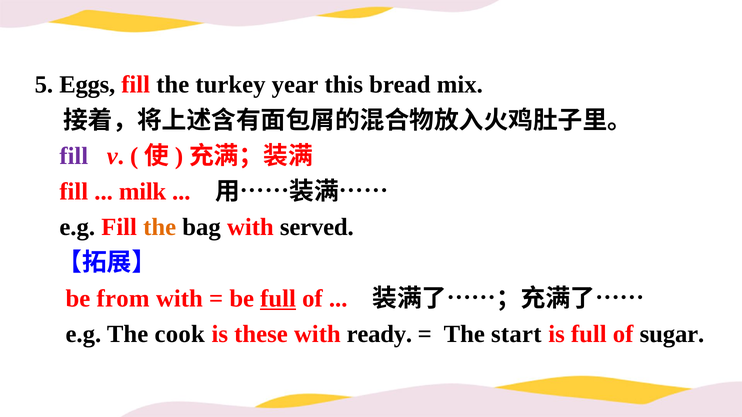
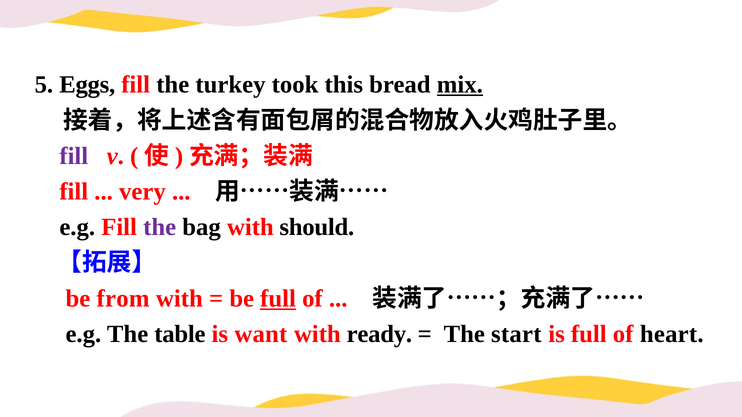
year: year -> took (295, 85)
mix underline: none -> present (460, 85)
milk: milk -> very (142, 192)
the colour: orange -> purple (160, 227)
served: served -> should (317, 227)
cook: cook -> table (180, 334)
these: these -> want (261, 334)
sugar: sugar -> heart (672, 334)
